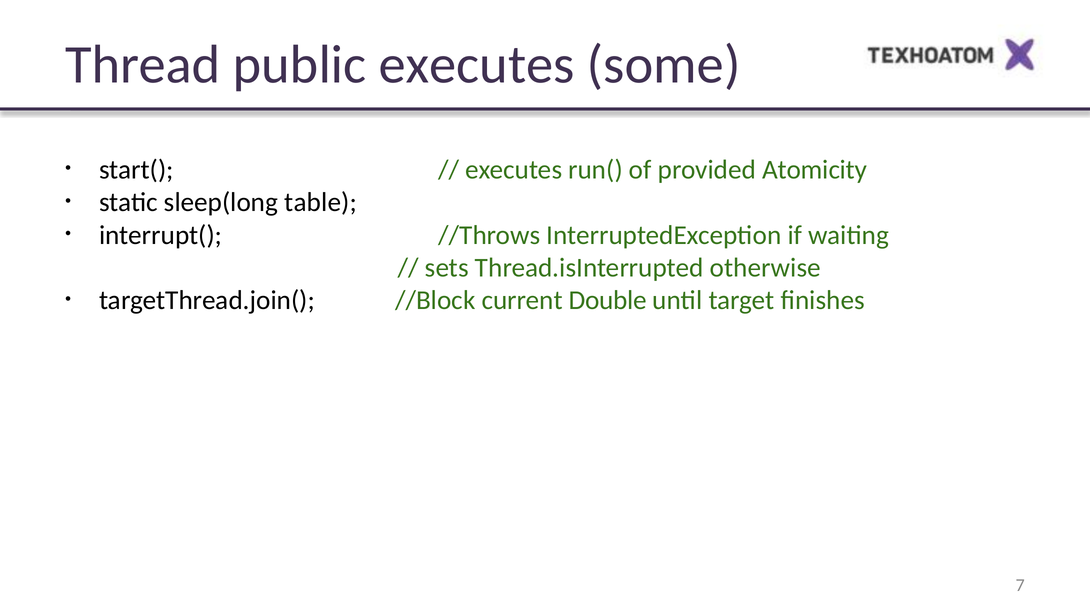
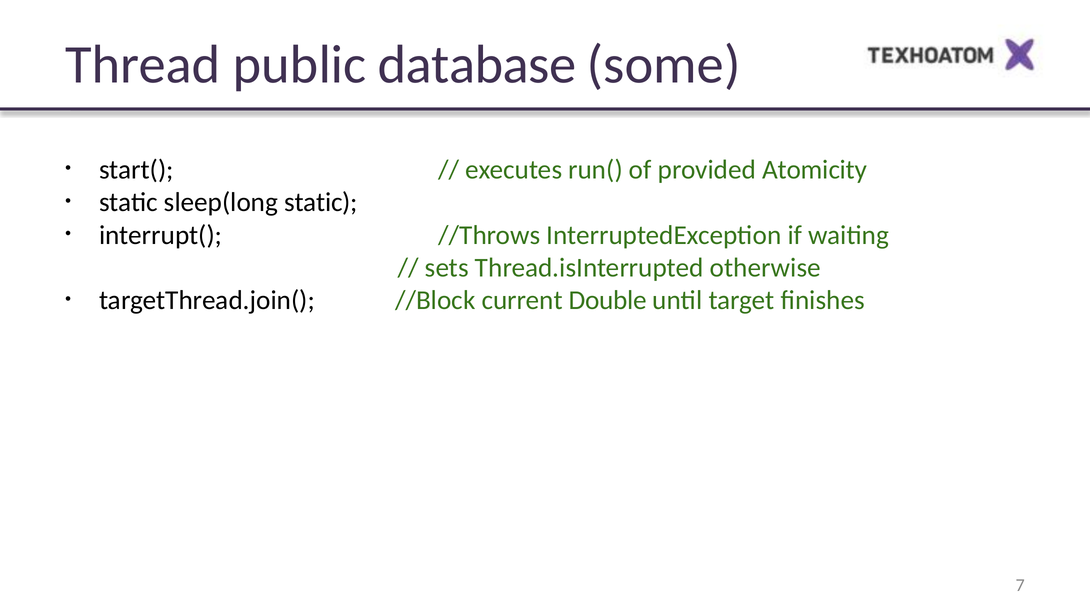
public executes: executes -> database (477, 65)
sleep(long table: table -> static (321, 202)
